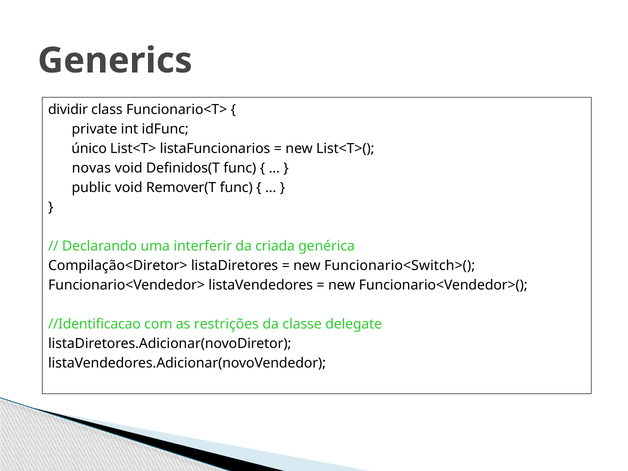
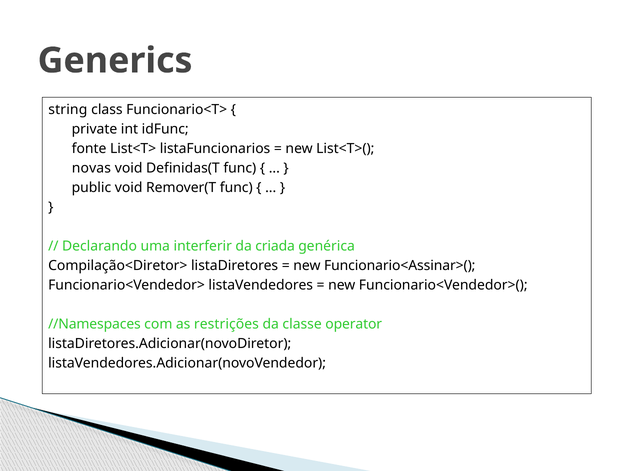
dividir: dividir -> string (68, 109)
único: único -> fonte (89, 149)
Definidos(T: Definidos(T -> Definidas(T (183, 168)
Funcionario<Switch>(: Funcionario<Switch>( -> Funcionario<Assinar>( (400, 266)
//Identificacao: //Identificacao -> //Namespaces (94, 324)
delegate: delegate -> operator (354, 324)
